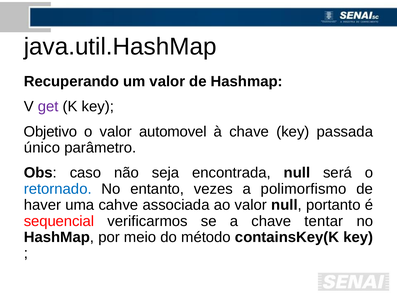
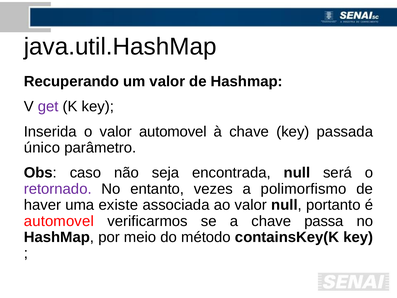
Objetivo: Objetivo -> Inserida (50, 131)
retornado colour: blue -> purple (58, 189)
cahve: cahve -> existe (118, 205)
sequencial: sequencial -> automovel (59, 221)
tentar: tentar -> passa (324, 221)
